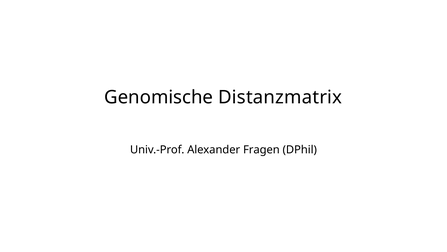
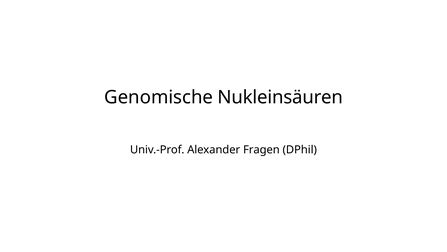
Distanzmatrix: Distanzmatrix -> Nukleinsäuren (280, 97)
